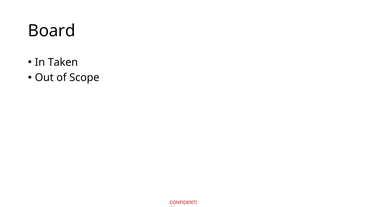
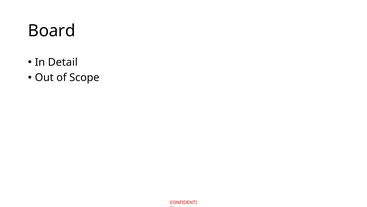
Taken: Taken -> Detail (63, 62)
